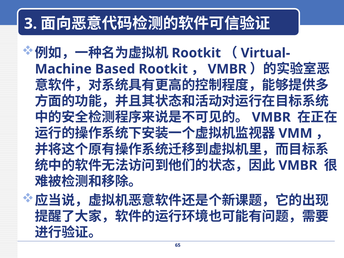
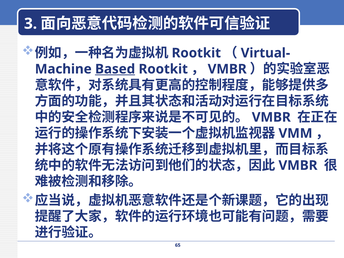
Based underline: none -> present (115, 69)
